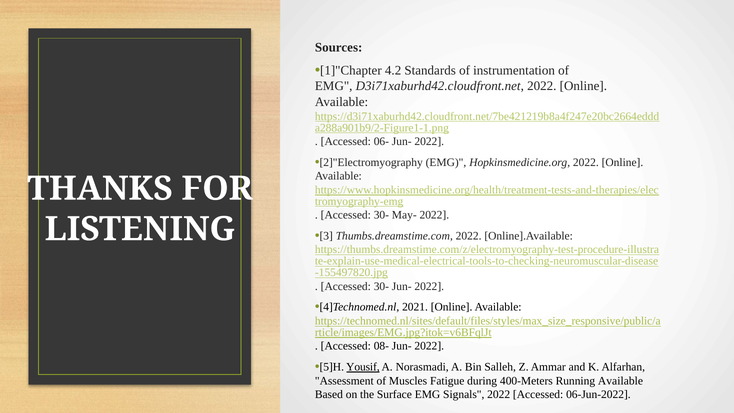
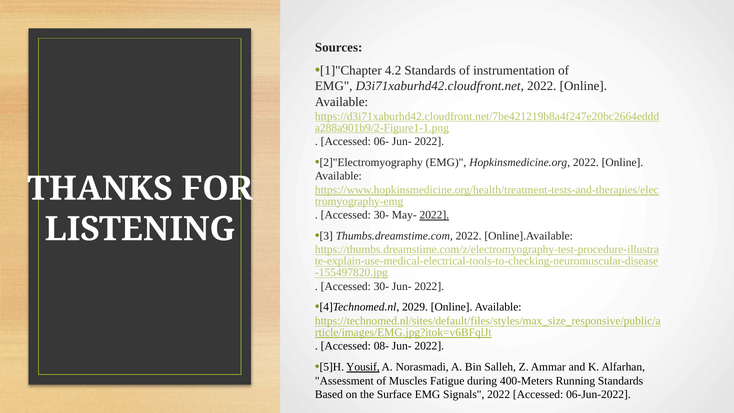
2022 underline: none -> present (434, 215)
2021: 2021 -> 2029 (415, 307)
Running Available: Available -> Standards (621, 381)
